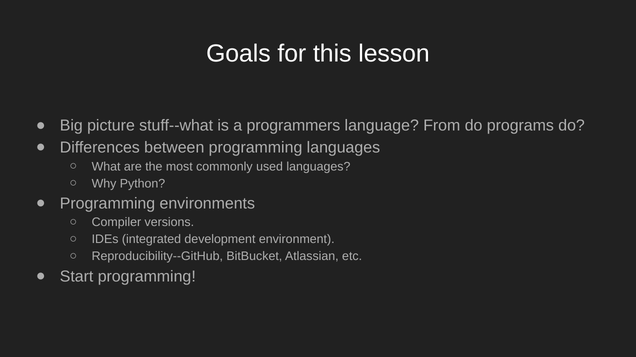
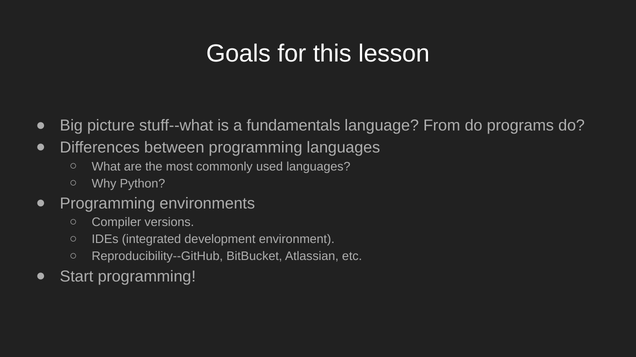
programmers: programmers -> fundamentals (293, 126)
